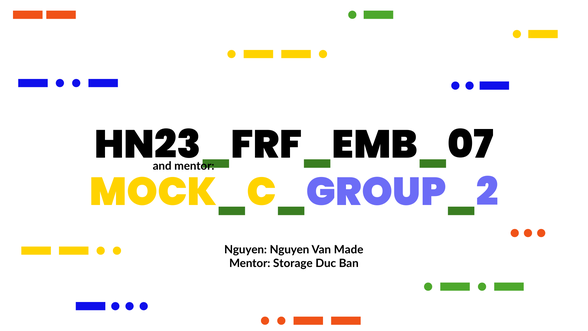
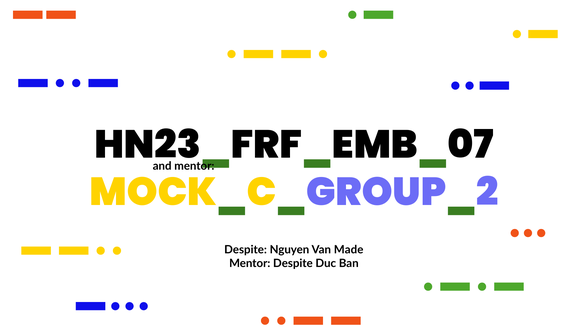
Nguyen: Nguyen -> Despite (246, 249)
Mentor Storage: Storage -> Despite (293, 263)
